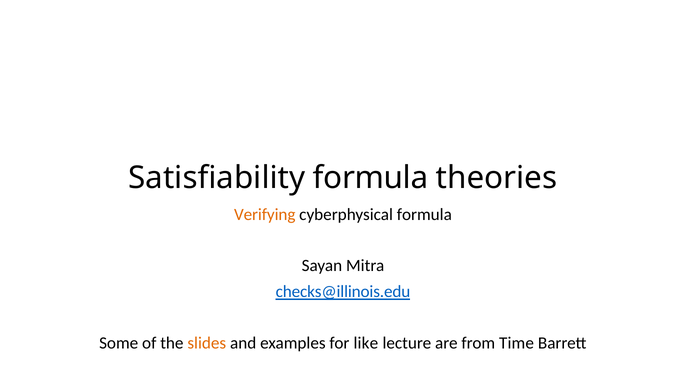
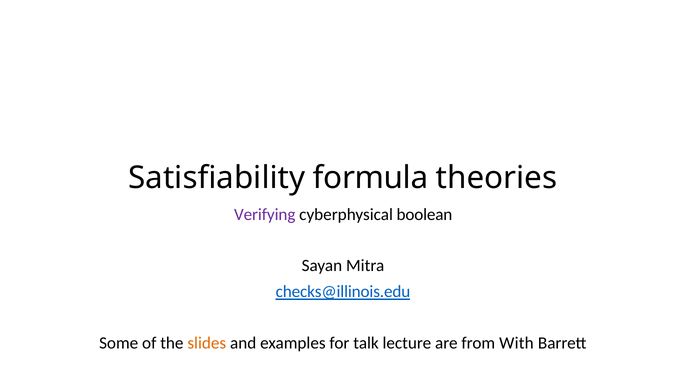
Verifying colour: orange -> purple (265, 214)
cyberphysical formula: formula -> boolean (424, 214)
like: like -> talk (366, 343)
Time: Time -> With (516, 343)
